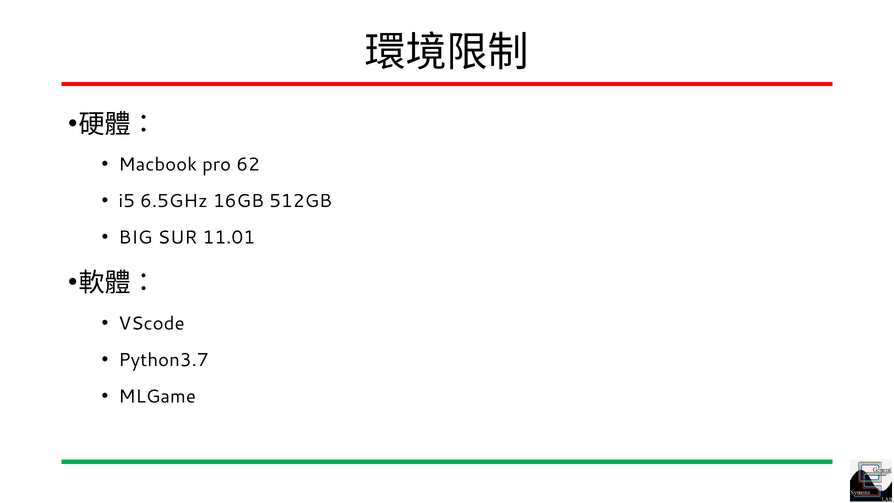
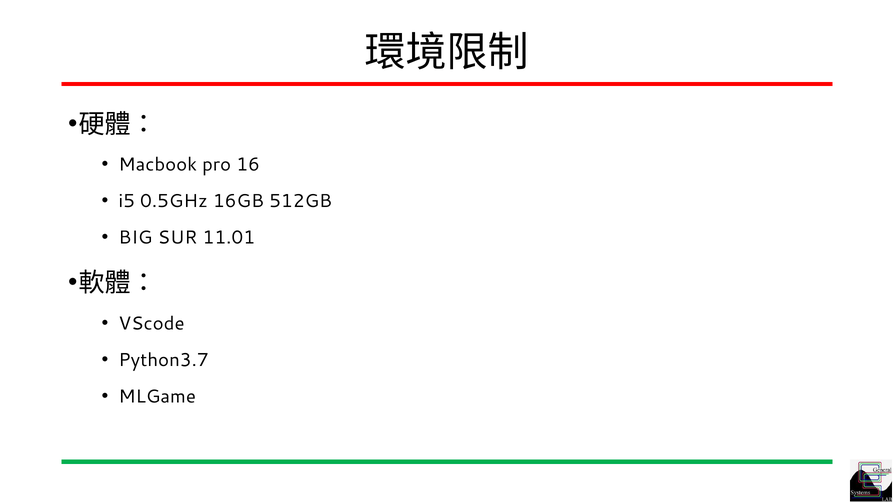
62: 62 -> 16 (248, 165)
6.5GHz: 6.5GHz -> 0.5GHz (174, 201)
